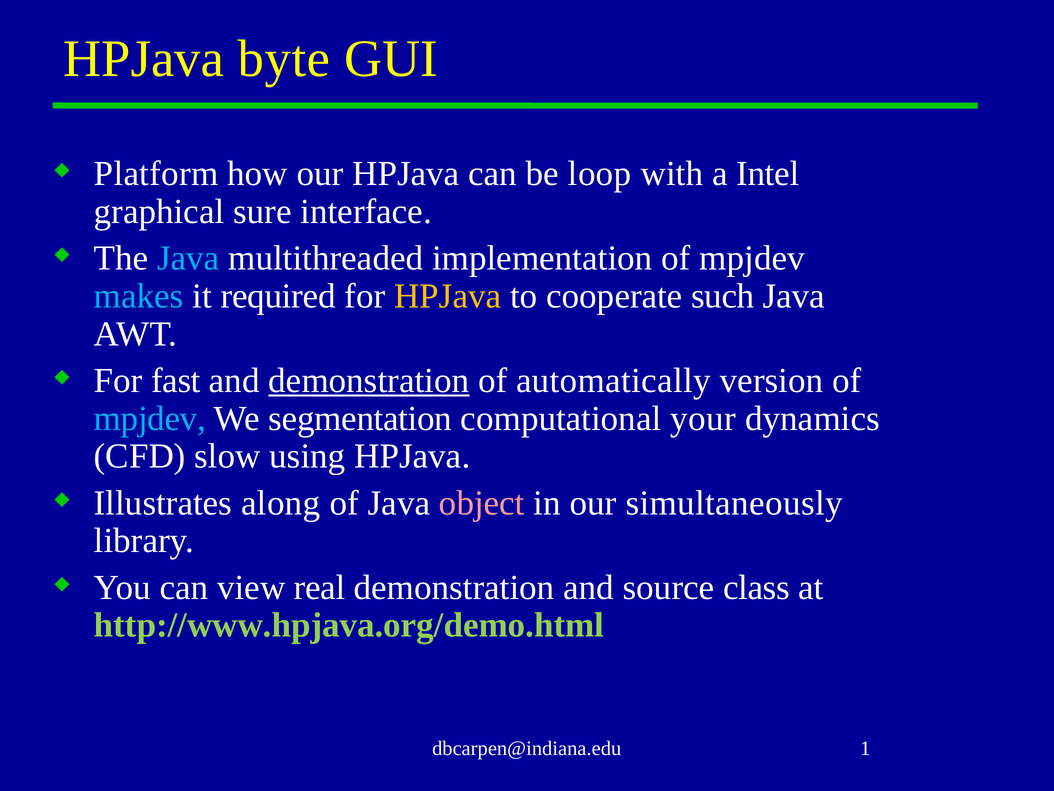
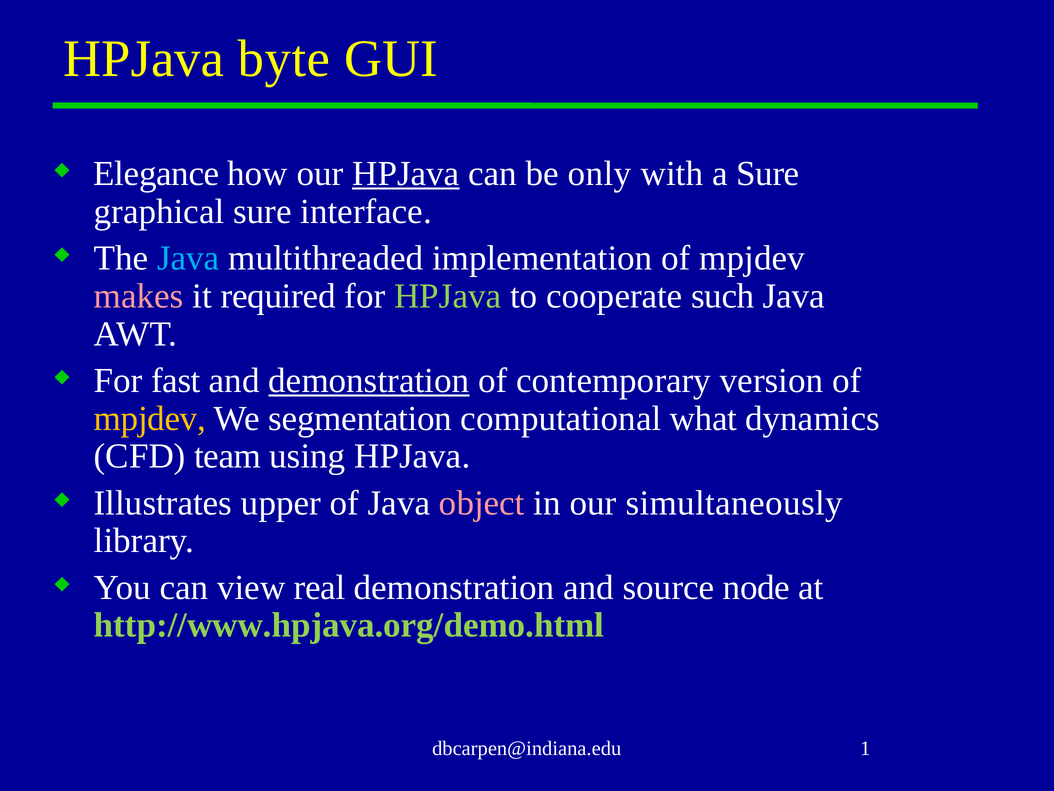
Platform: Platform -> Elegance (156, 173)
HPJava underline: none -> present (406, 173)
loop: loop -> only (600, 173)
a Intel: Intel -> Sure (768, 173)
makes colour: light blue -> pink (139, 296)
HPJava colour: yellow -> light green (448, 296)
automatically: automatically -> contemporary (614, 380)
mpjdev colour: light blue -> yellow (150, 418)
your: your -> what (704, 418)
slow: slow -> team (228, 456)
along: along -> upper (281, 503)
class: class -> node (756, 587)
